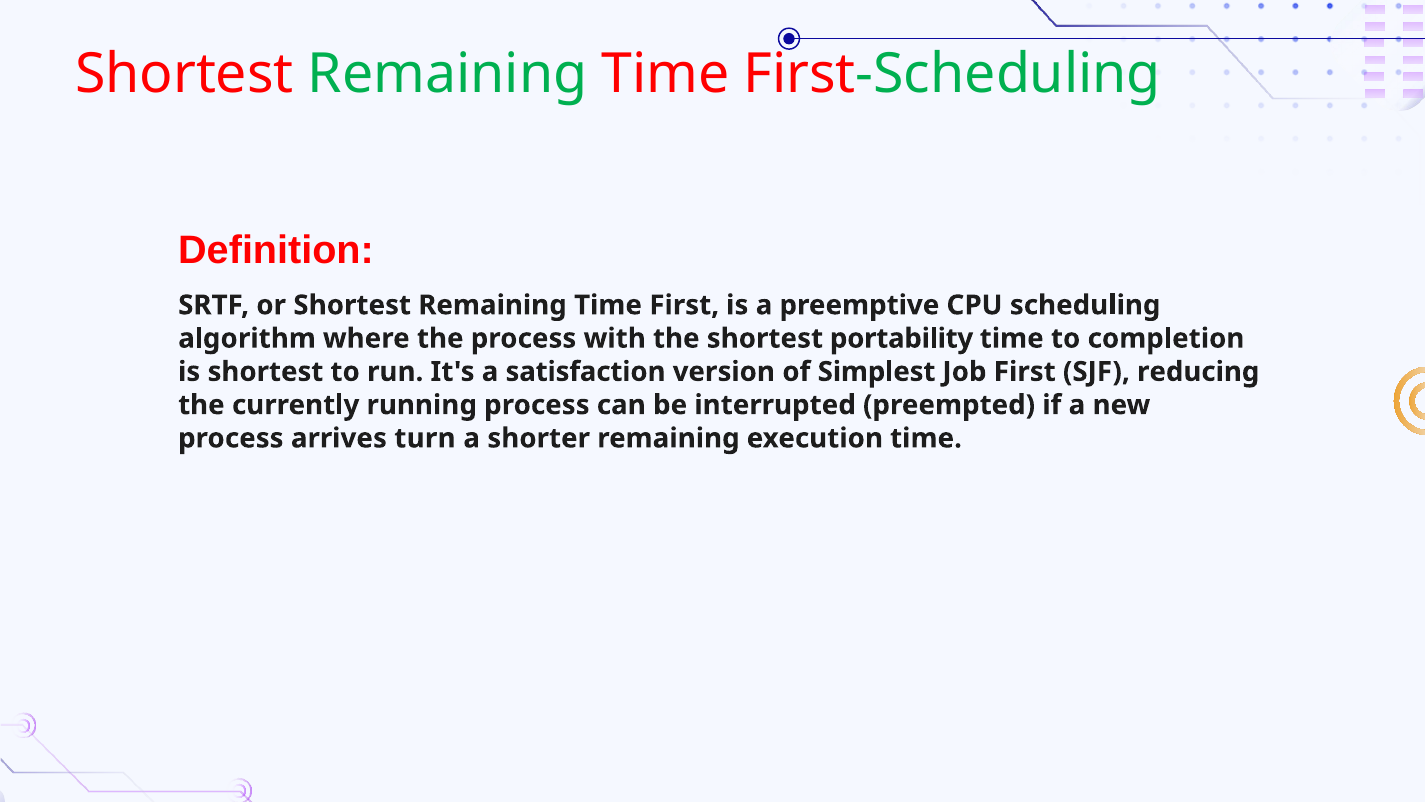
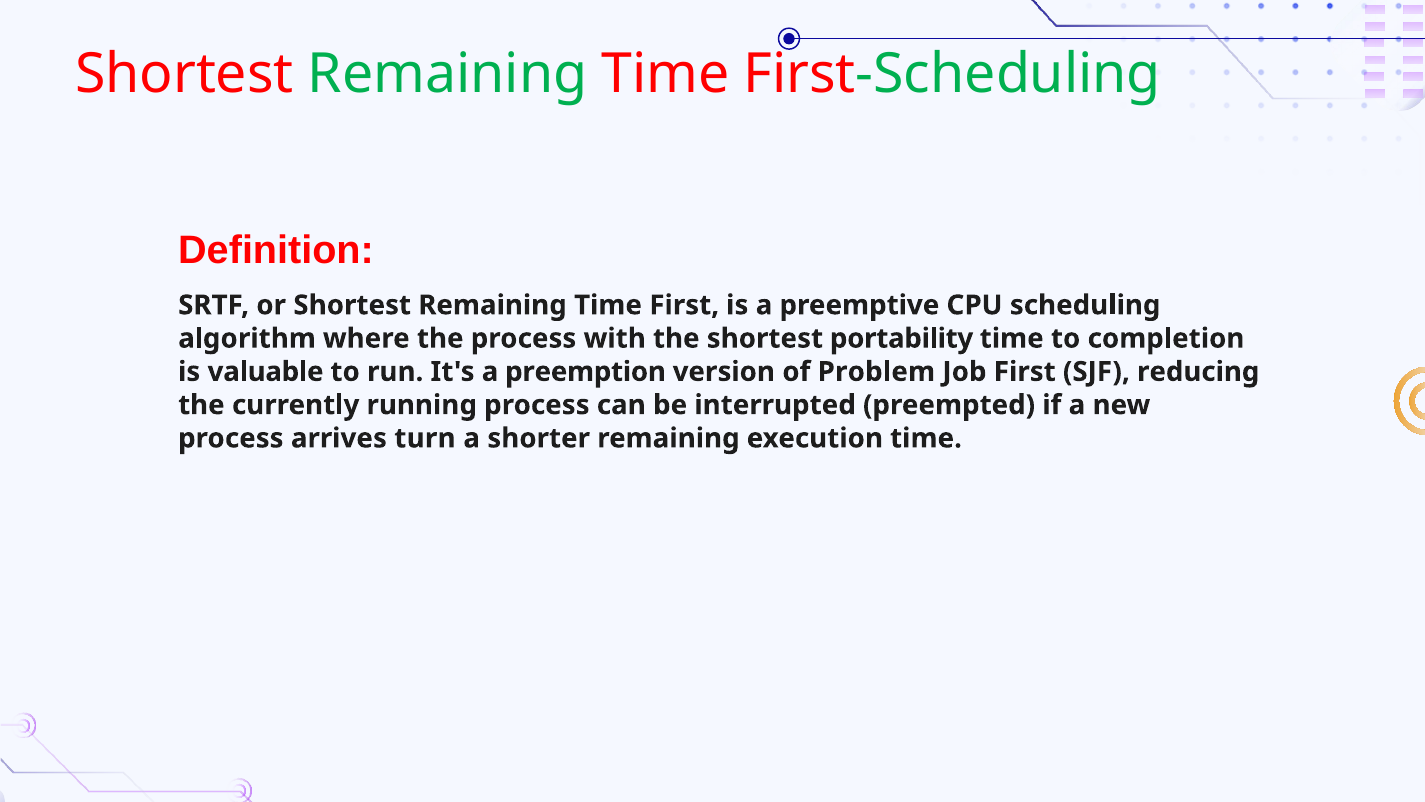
is shortest: shortest -> valuable (266, 372)
satisfaction: satisfaction -> preemption (586, 372)
Simplest: Simplest -> Problem (876, 372)
